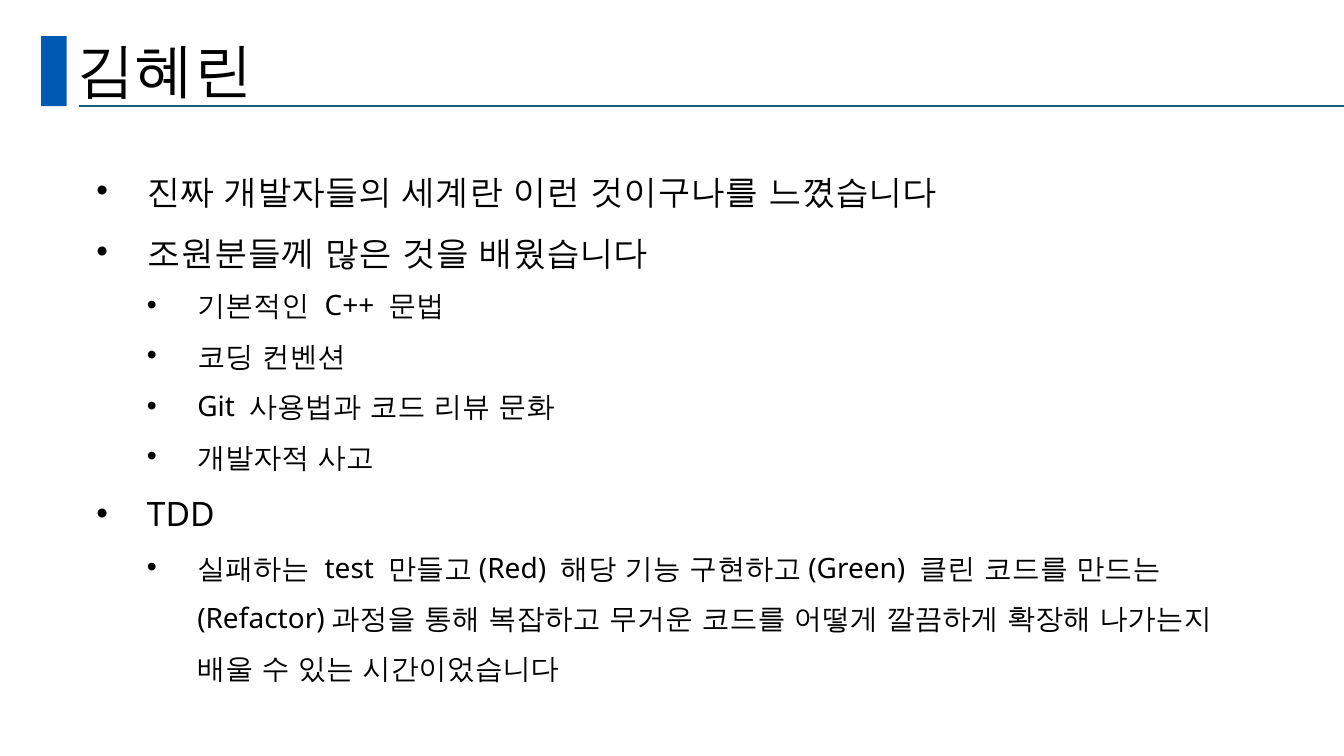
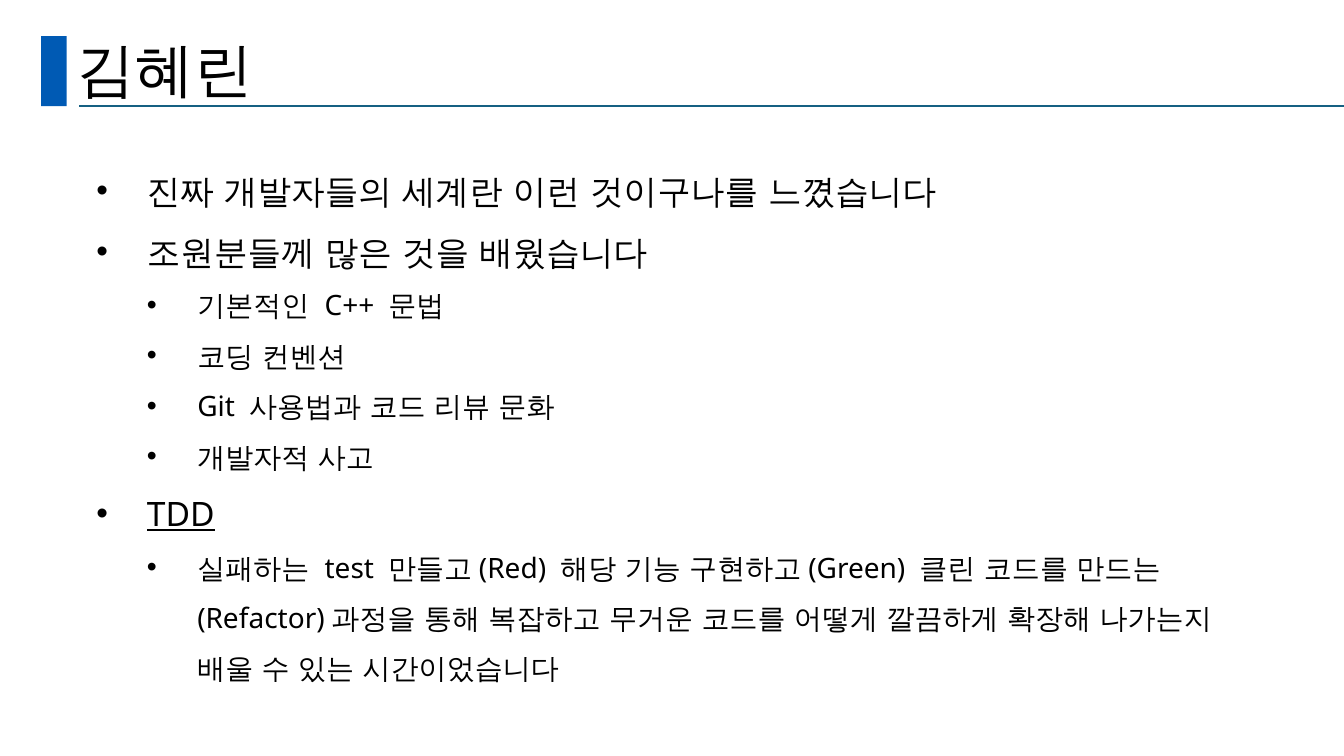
TDD underline: none -> present (181, 515)
